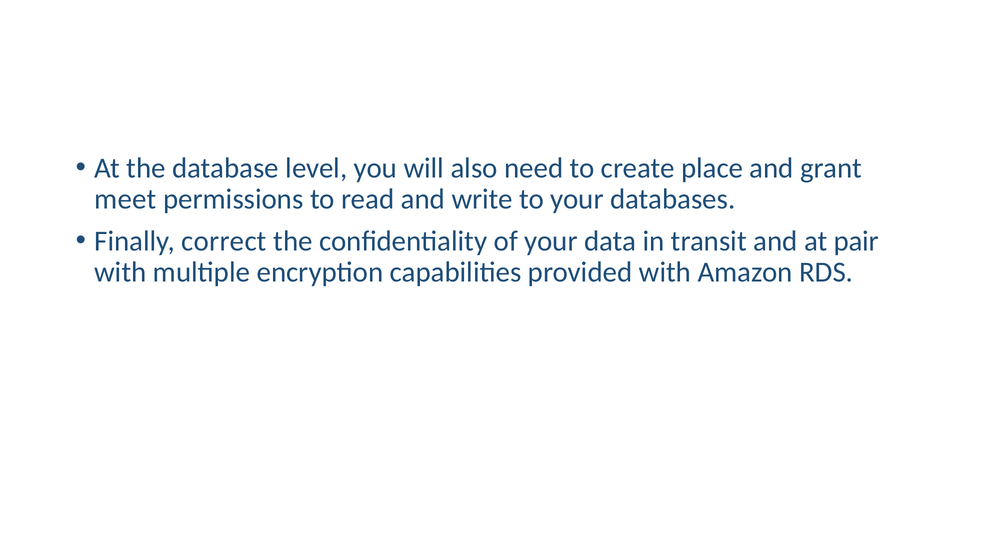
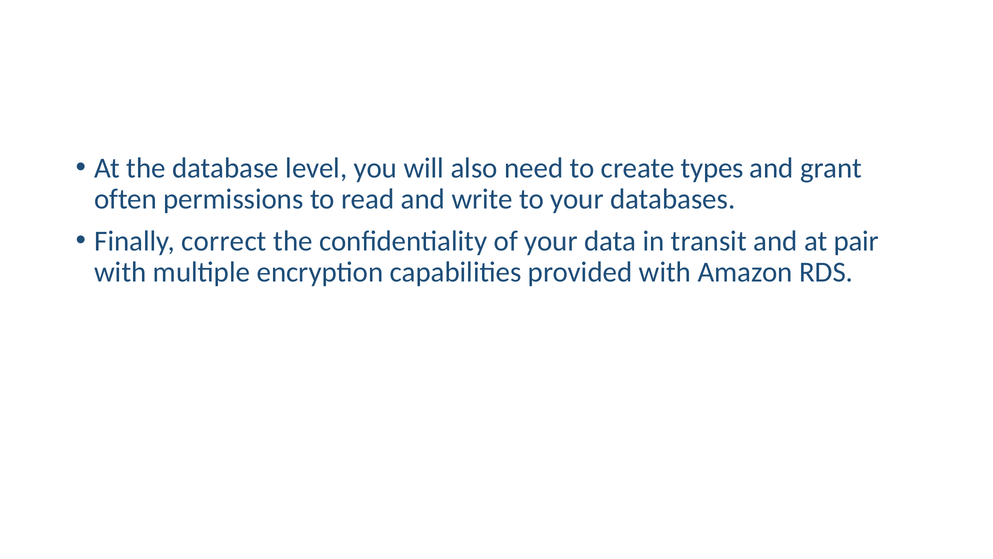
place: place -> types (712, 168)
meet: meet -> often (126, 199)
